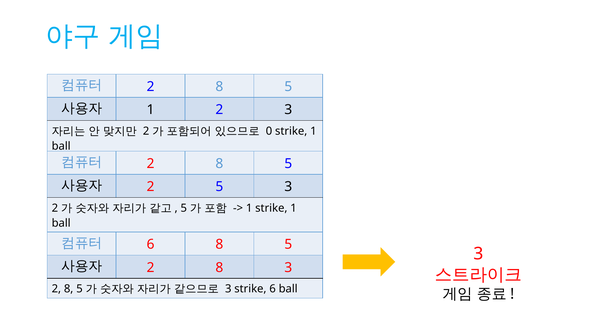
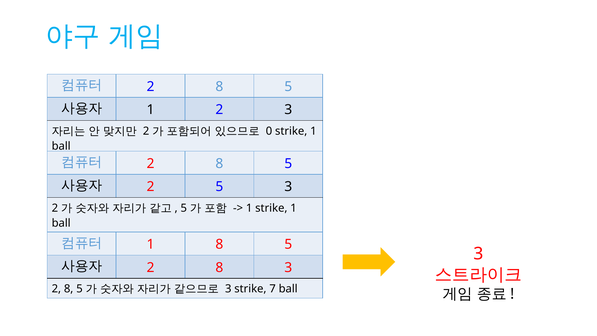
6: 6 -> 1 (151, 244)
strike 6: 6 -> 7 (273, 289)
